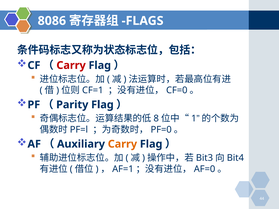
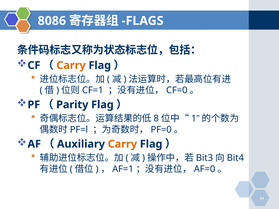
Carry colour: red -> orange (71, 65)
